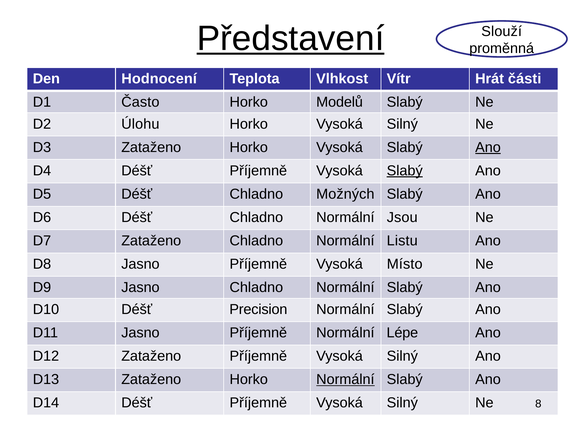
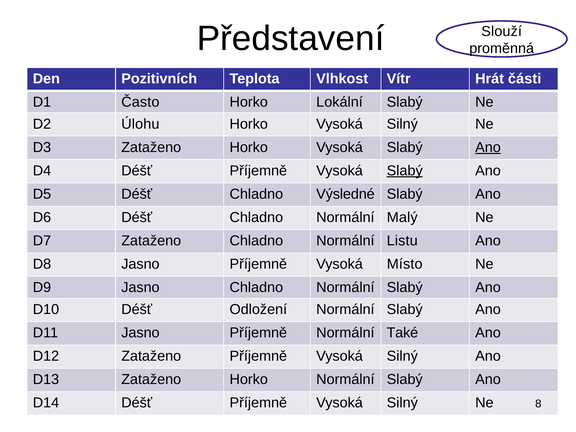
Představení underline: present -> none (291, 38)
Hodnocení: Hodnocení -> Pozitivních (159, 79)
Modelů: Modelů -> Lokální (340, 102)
Možných: Možných -> Výsledné (345, 194)
Jsou: Jsou -> Malý (402, 217)
Precision: Precision -> Odložení (258, 309)
Lépe: Lépe -> Také (402, 333)
Normální underline: present -> none (345, 379)
